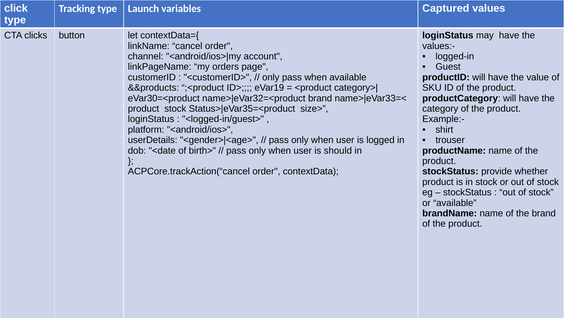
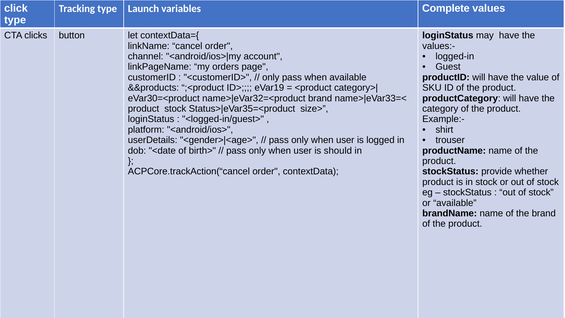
Captured: Captured -> Complete (446, 8)
